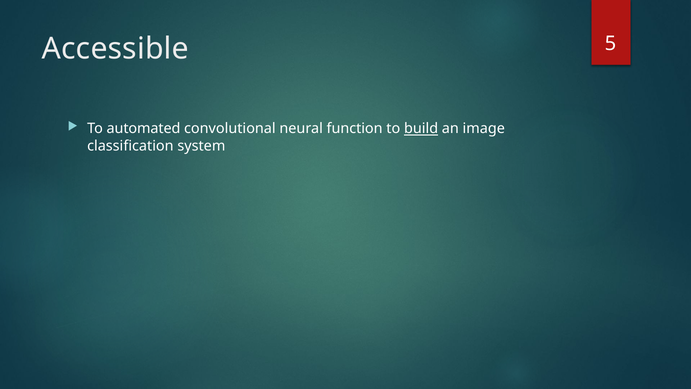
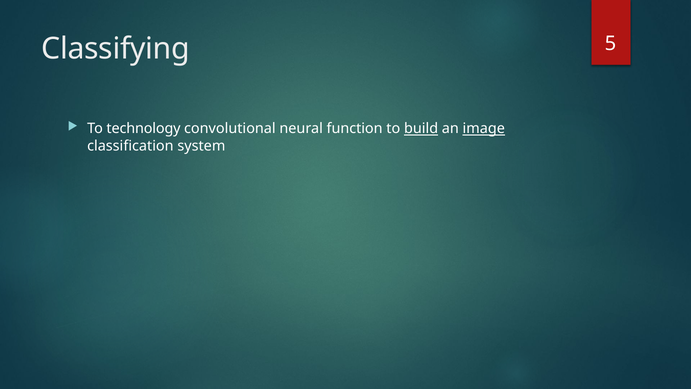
Accessible: Accessible -> Classifying (116, 49)
automated: automated -> technology (144, 129)
image underline: none -> present (484, 129)
